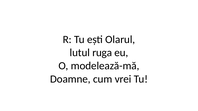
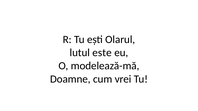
ruga: ruga -> este (102, 53)
